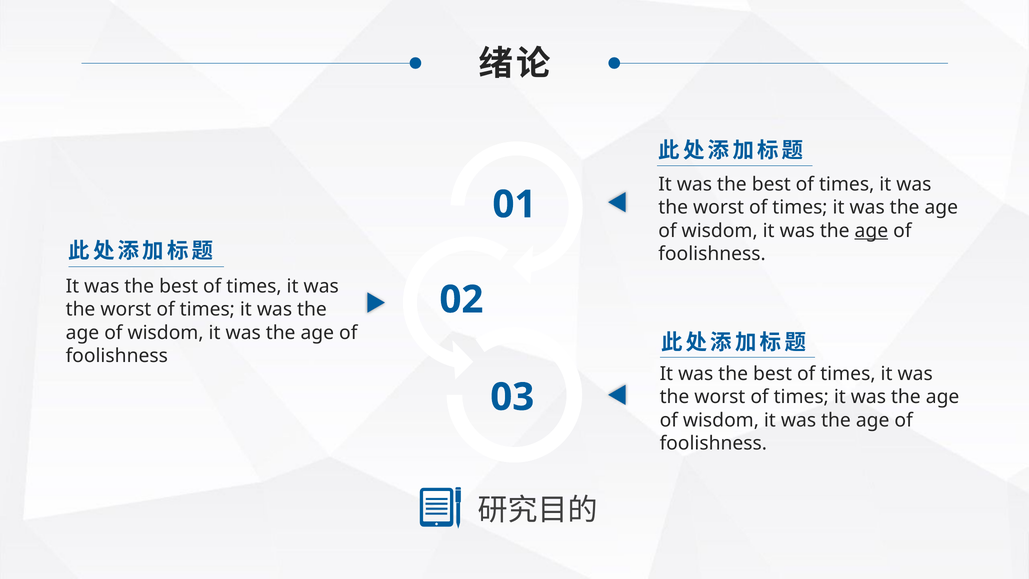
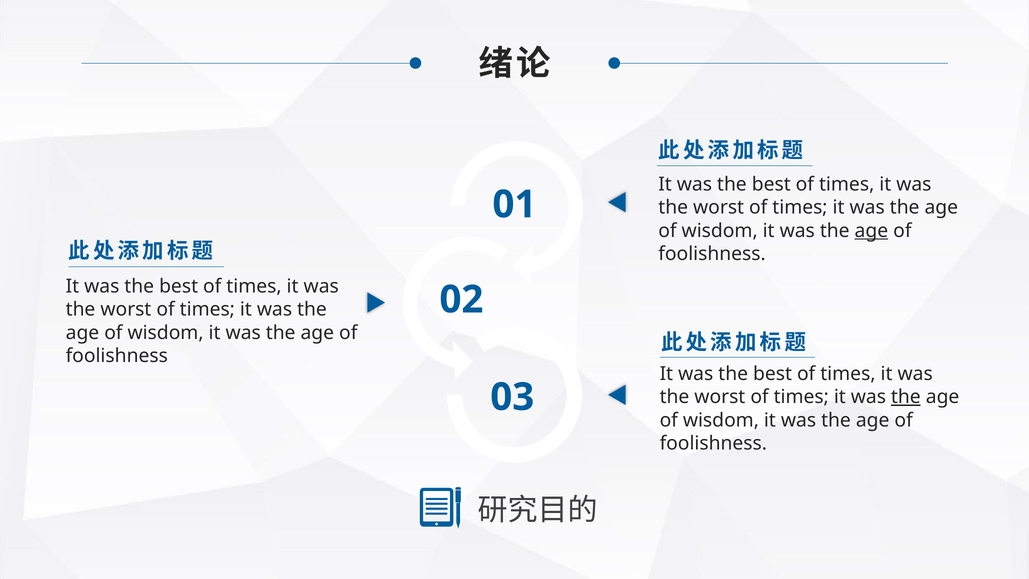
the underline: none -> present (906, 397)
